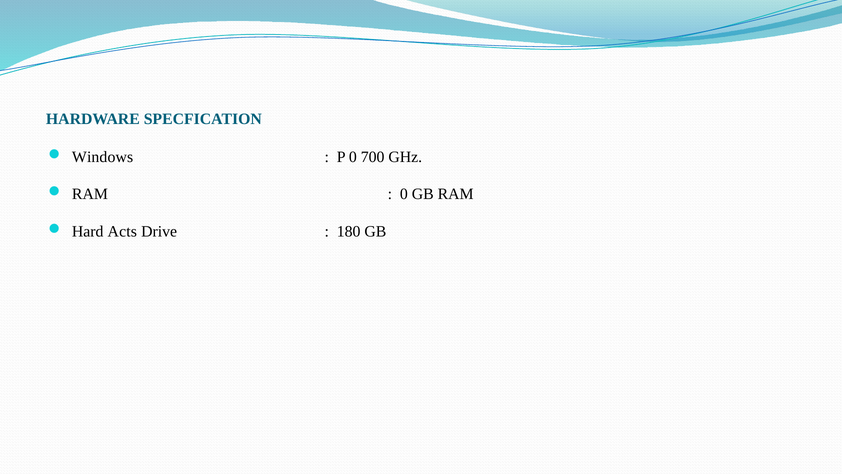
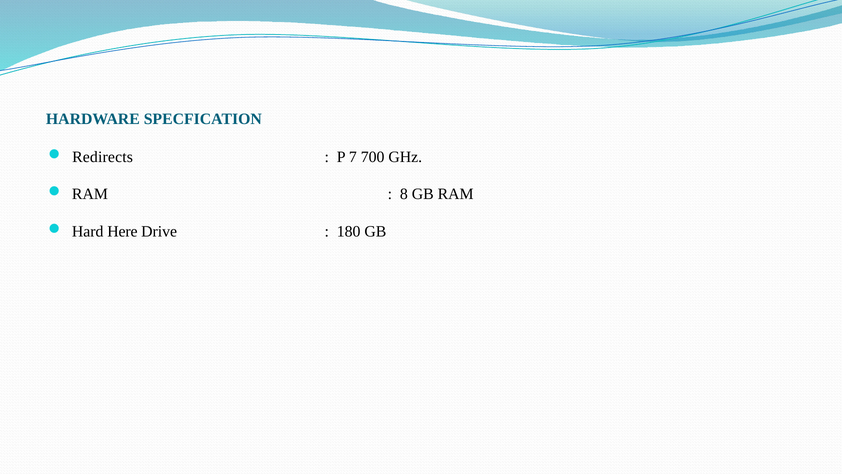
Windows: Windows -> Redirects (103, 157)
P 0: 0 -> 7 (353, 157)
0: 0 -> 8 (404, 194)
Acts: Acts -> Here (122, 231)
